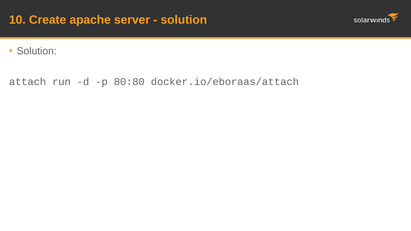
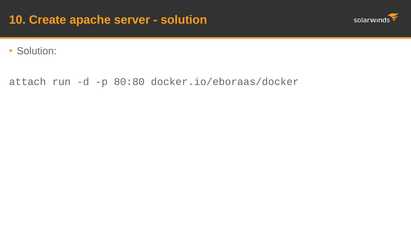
docker.io/eboraas/attach: docker.io/eboraas/attach -> docker.io/eboraas/docker (225, 82)
